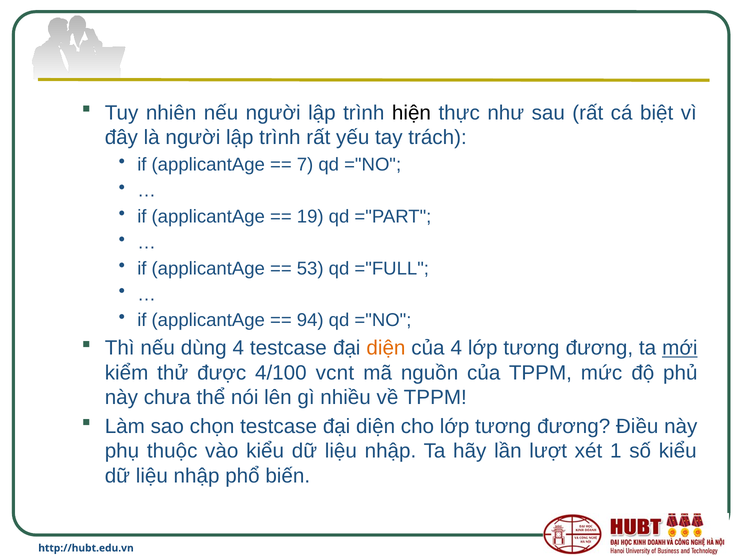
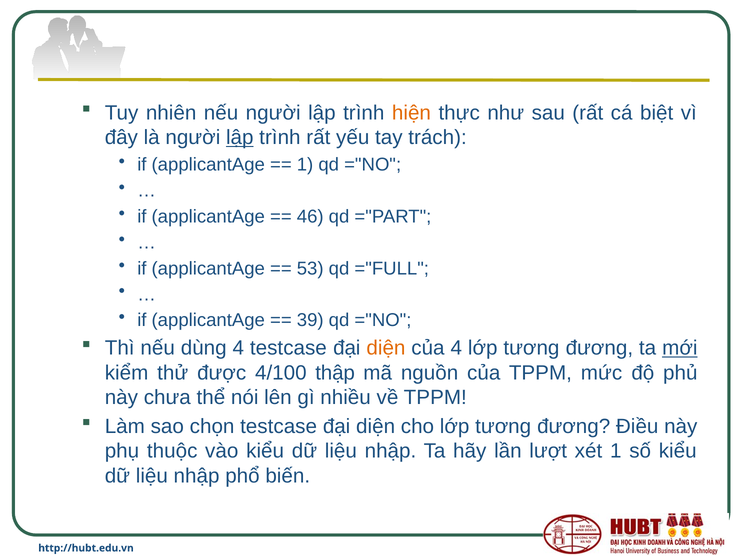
hiện colour: black -> orange (411, 113)
lập underline: none -> present (240, 138)
7: 7 -> 1 (305, 165)
19: 19 -> 46 (310, 217)
94: 94 -> 39 (310, 321)
vcnt: vcnt -> thập (335, 373)
